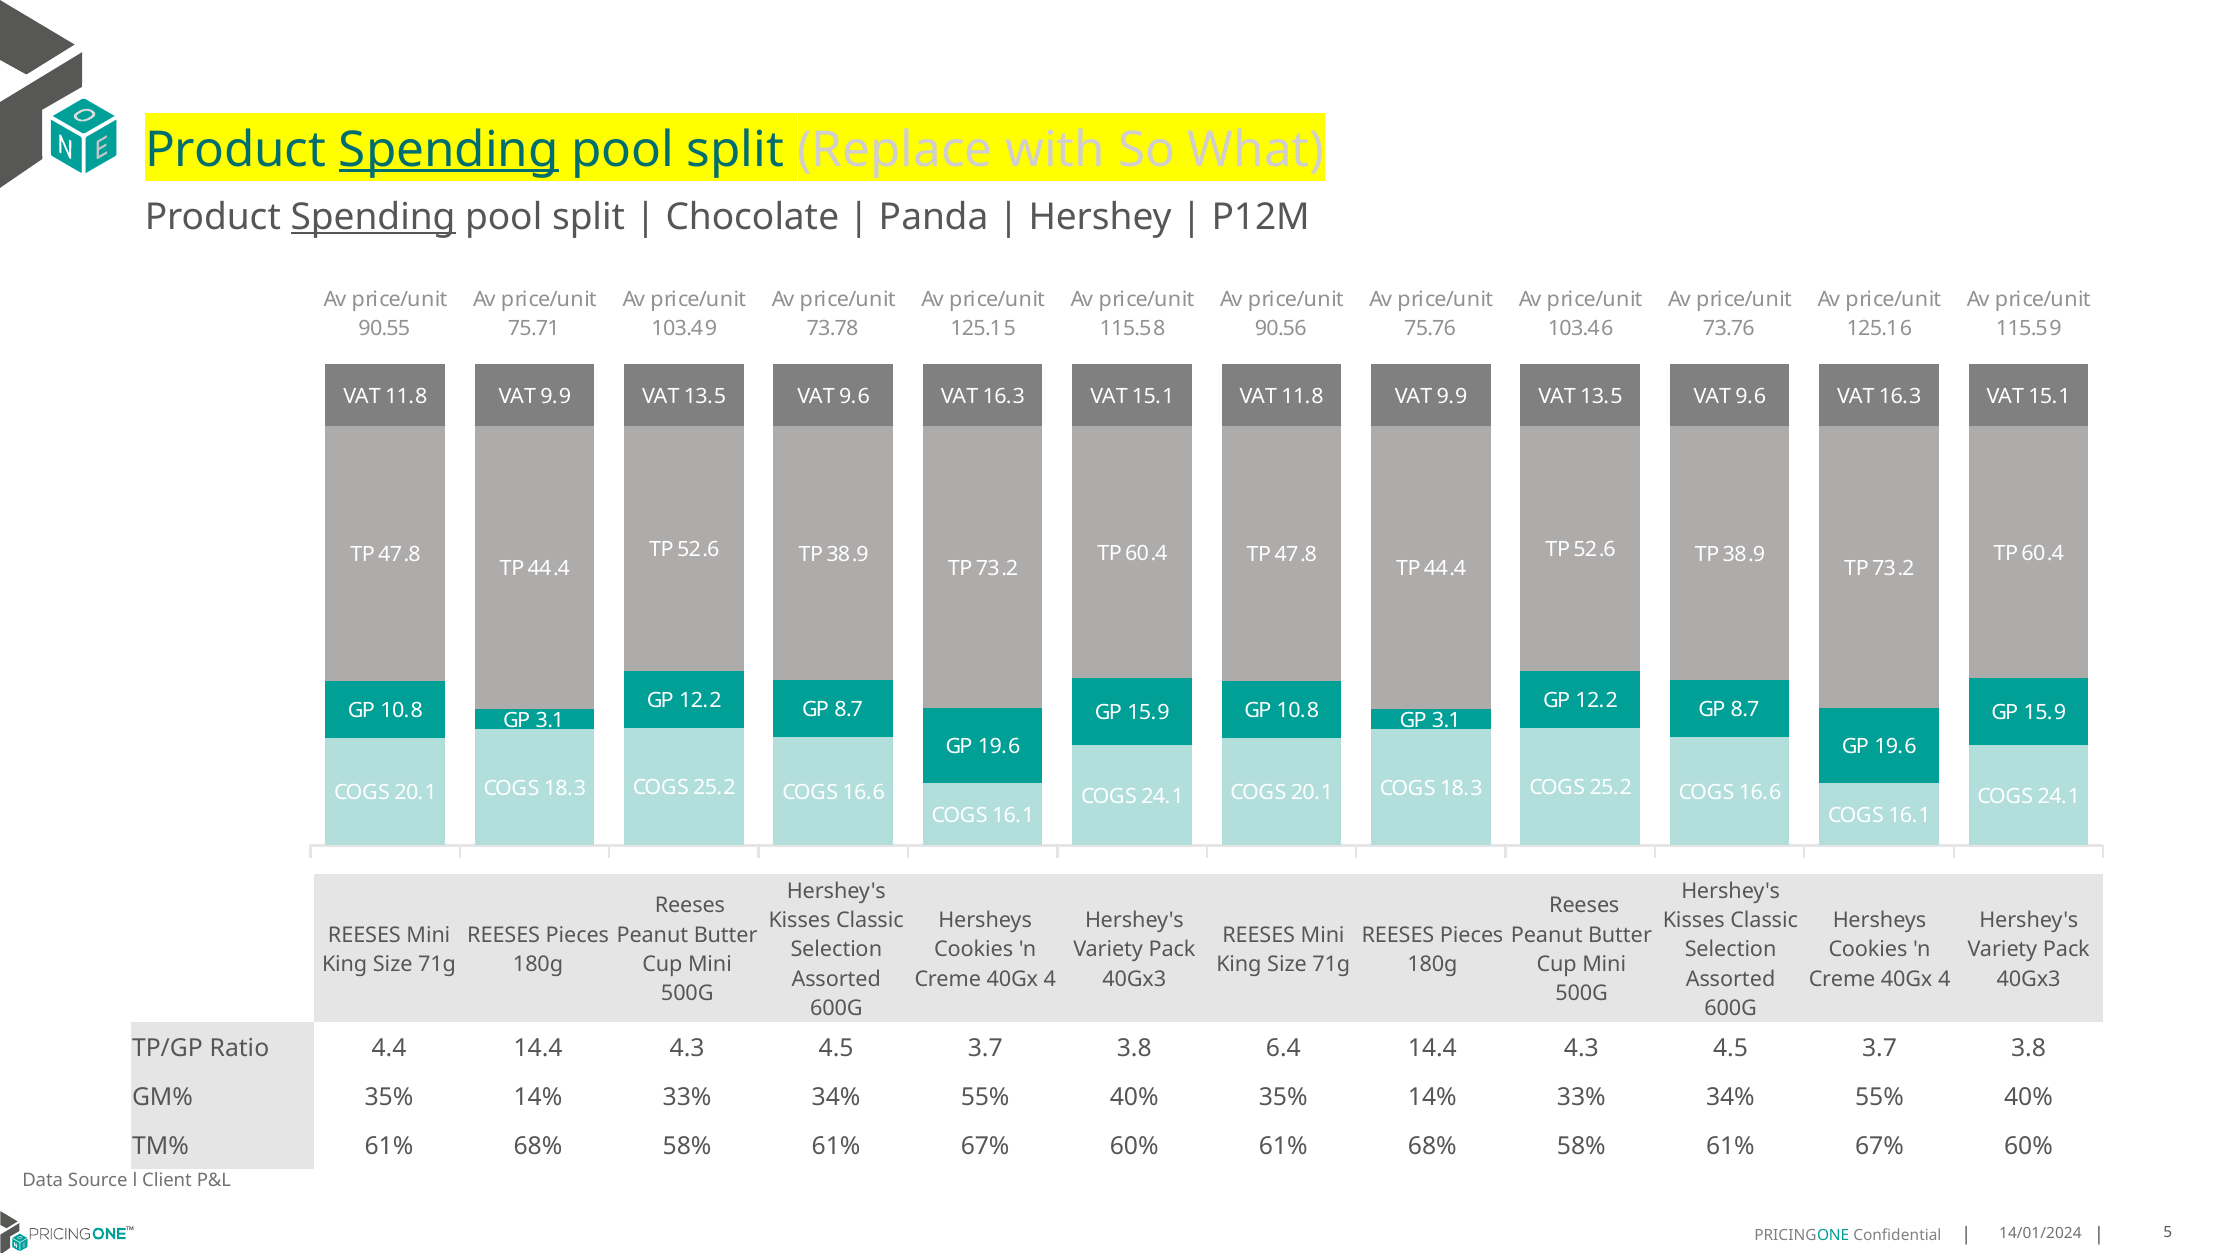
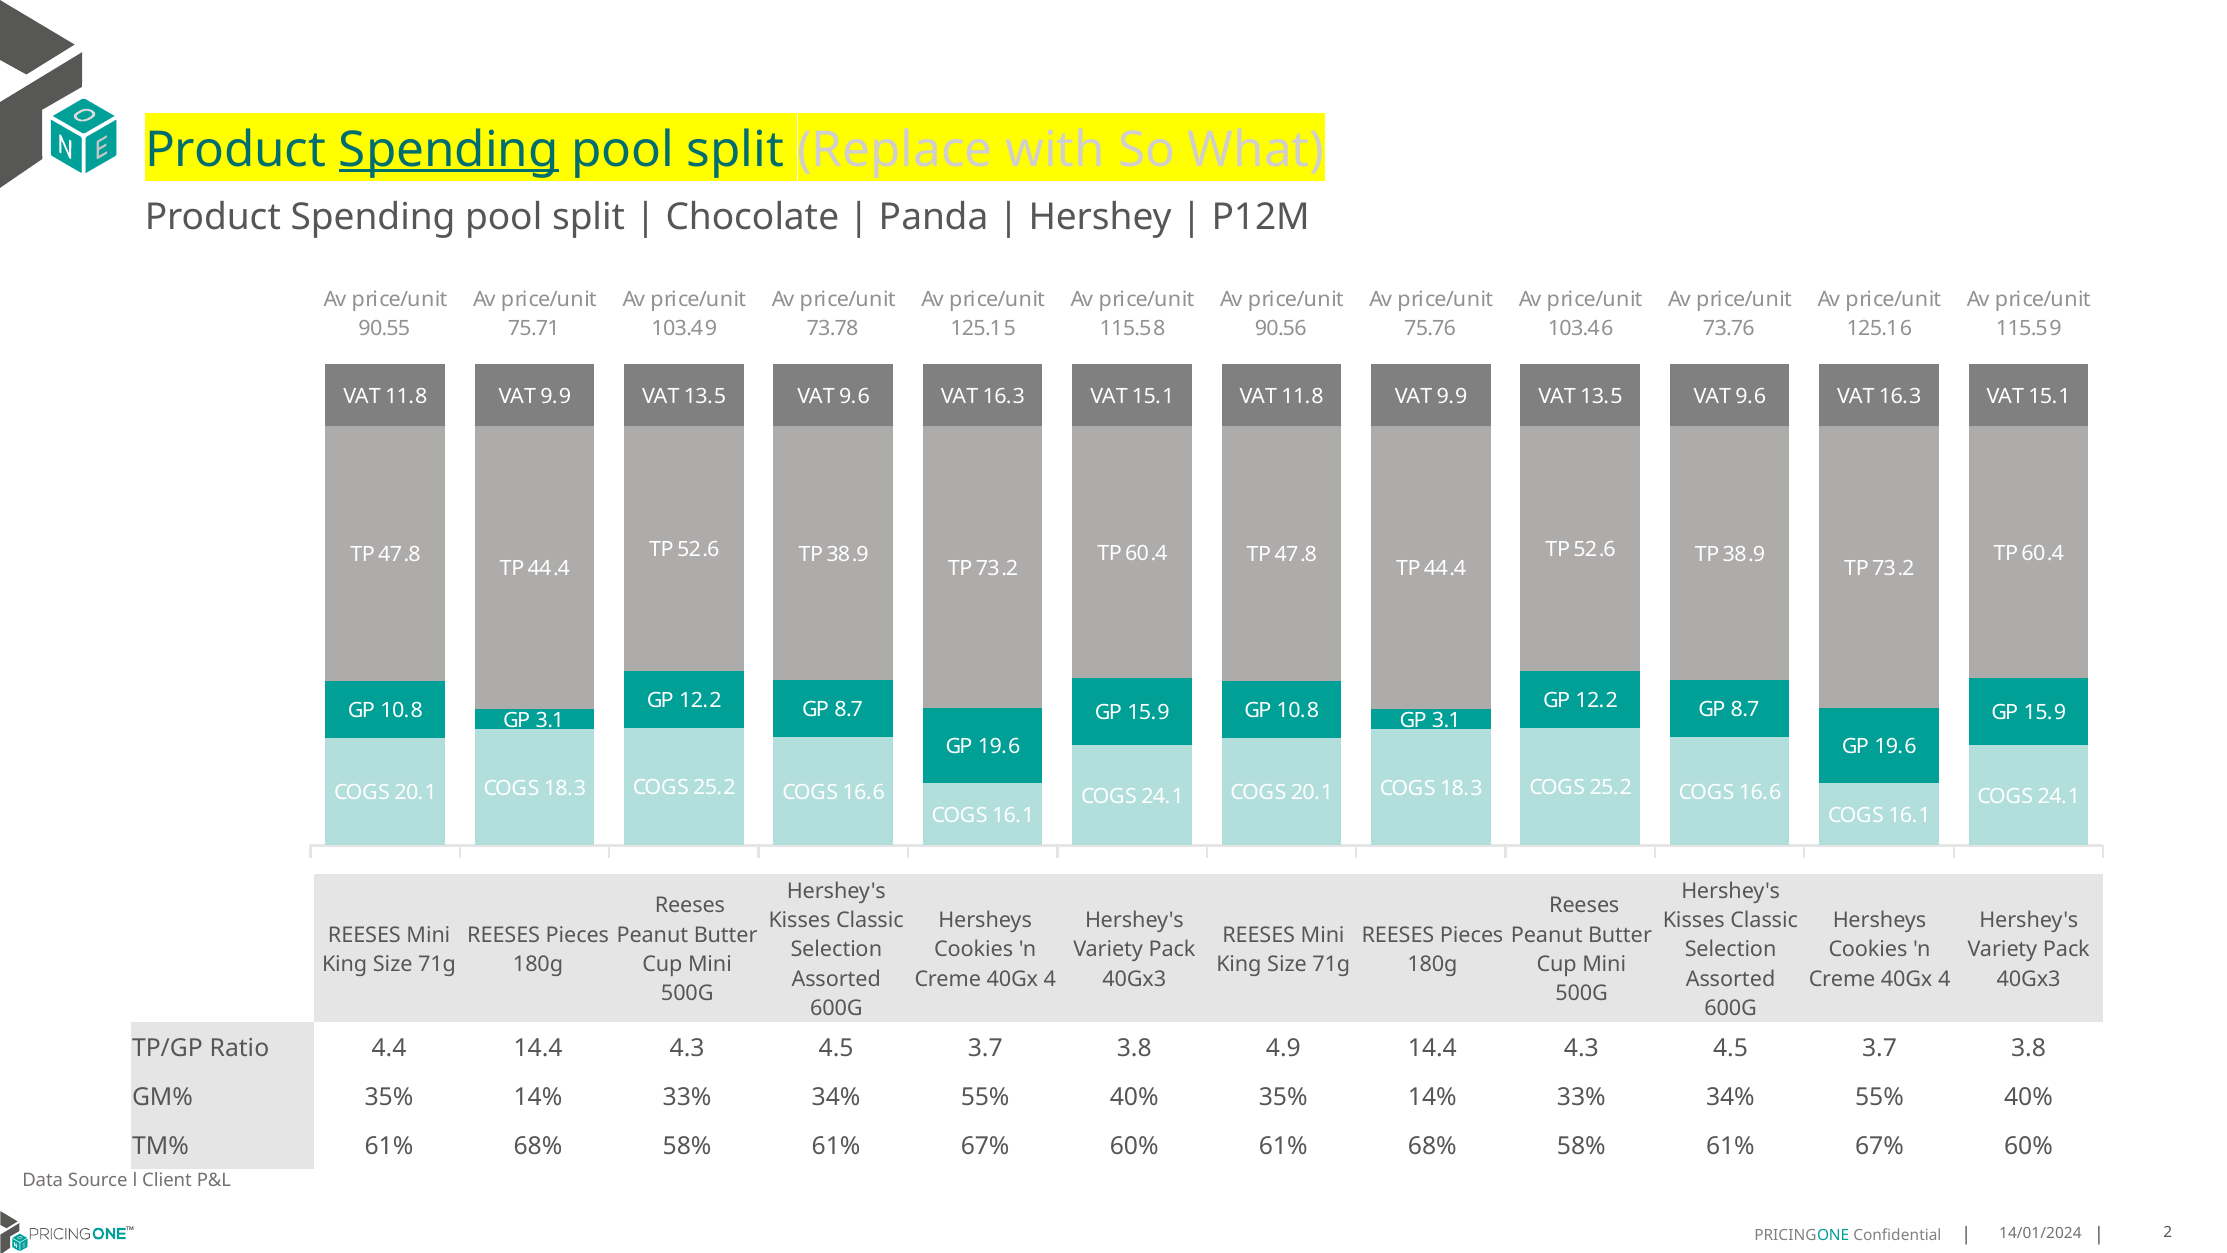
Spending underline: present -> none (373, 217)
6.4: 6.4 -> 4.9 (1283, 1048)
5: 5 -> 2 (2168, 1232)
